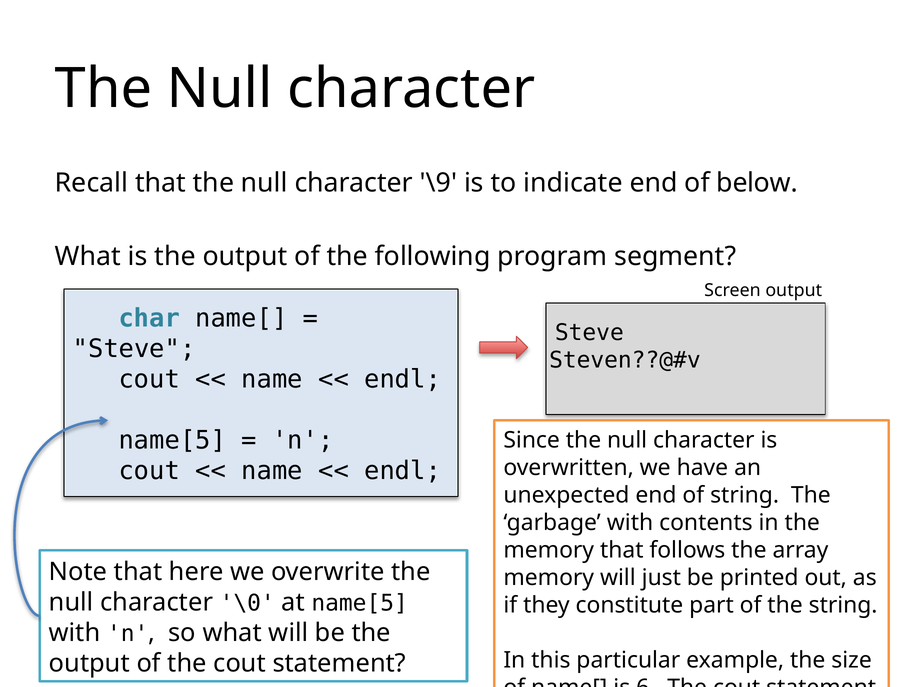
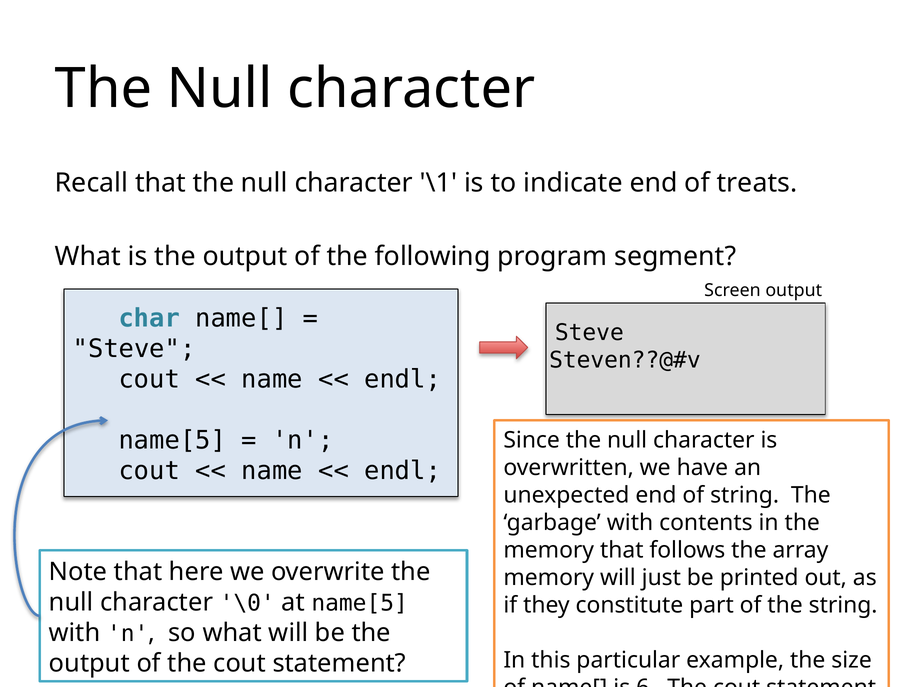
\9: \9 -> \1 (439, 183)
below: below -> treats (757, 183)
